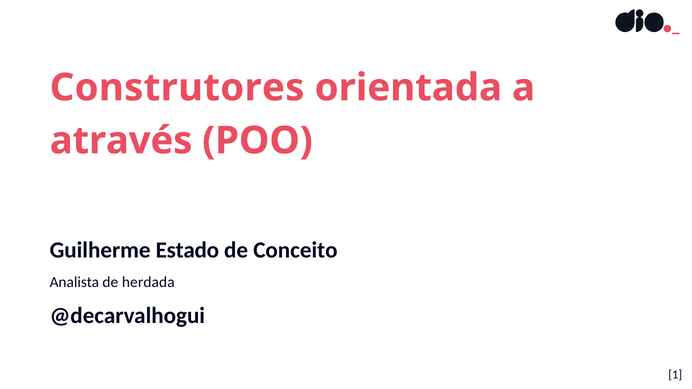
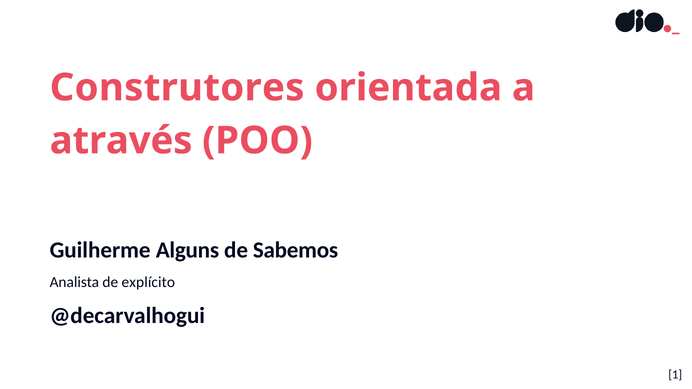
Estado: Estado -> Alguns (187, 250)
Conceito: Conceito -> Sabemos (296, 250)
herdada: herdada -> explícito (148, 282)
